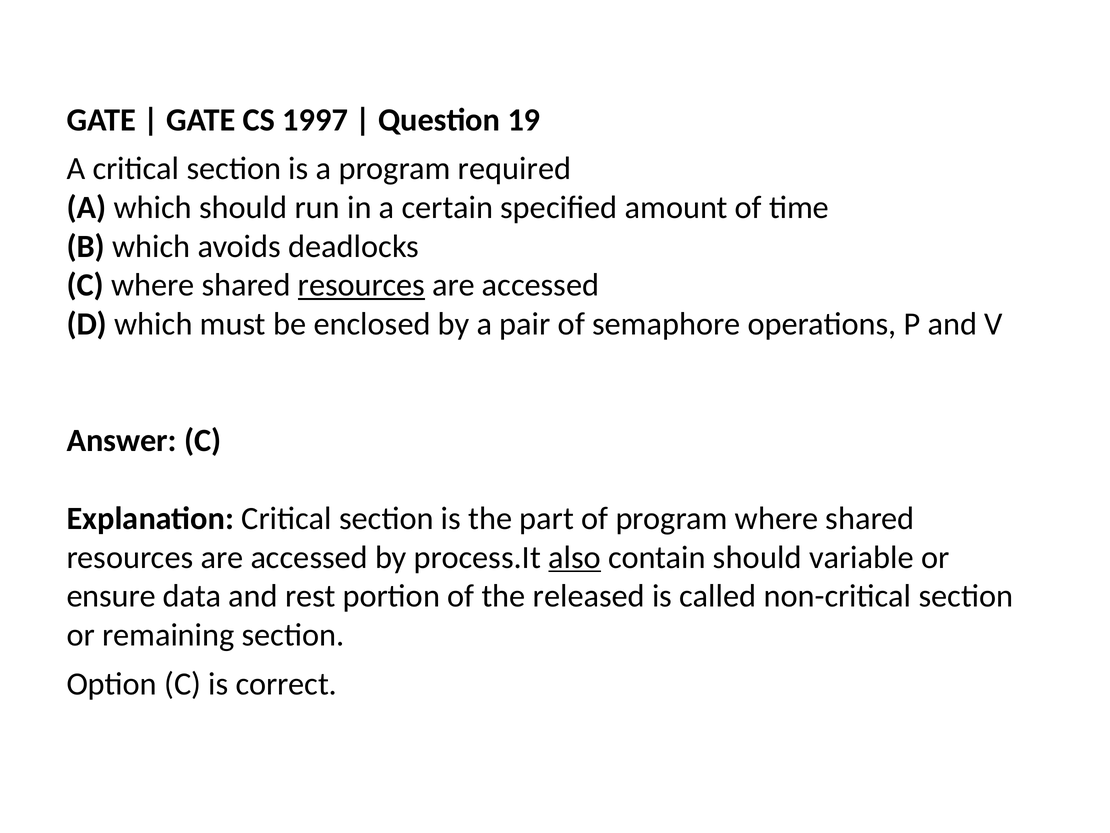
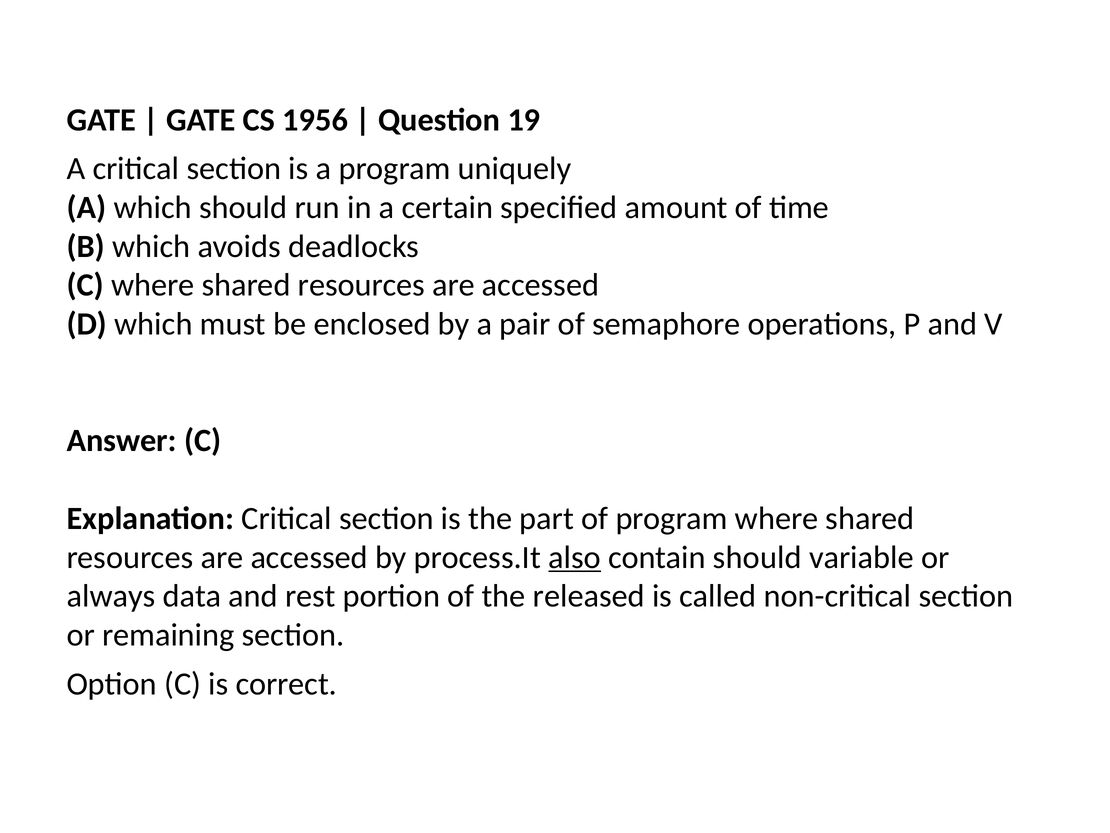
1997: 1997 -> 1956 (315, 120)
required: required -> uniquely (515, 168)
resources underline: present -> none (361, 285)
ensure: ensure -> always (111, 596)
